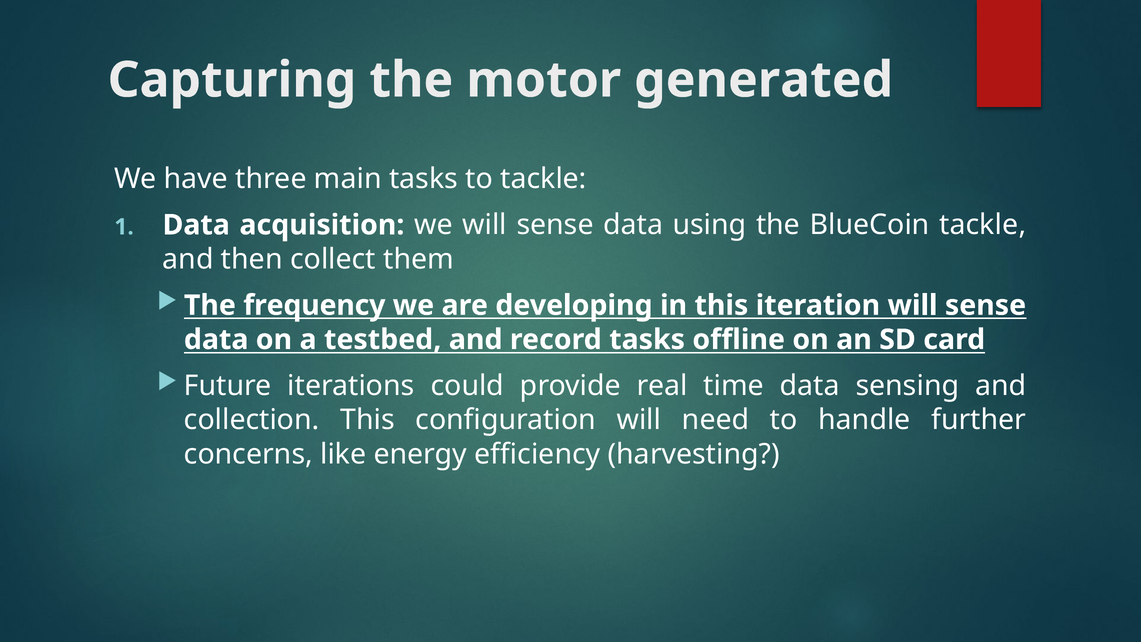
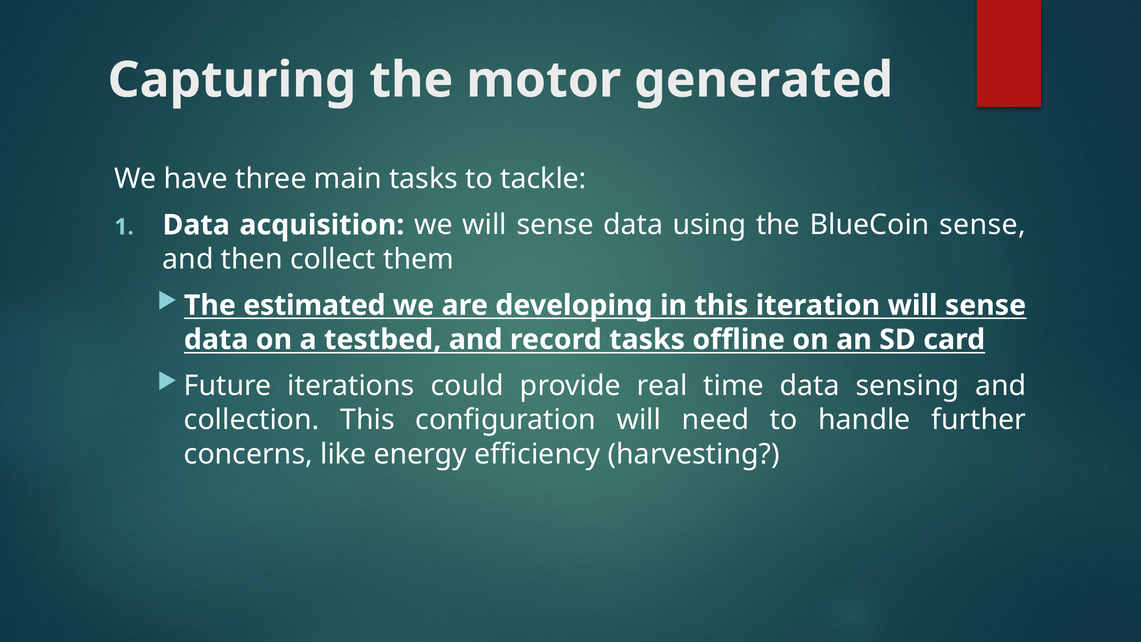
BlueCoin tackle: tackle -> sense (983, 225)
frequency: frequency -> estimated (314, 305)
